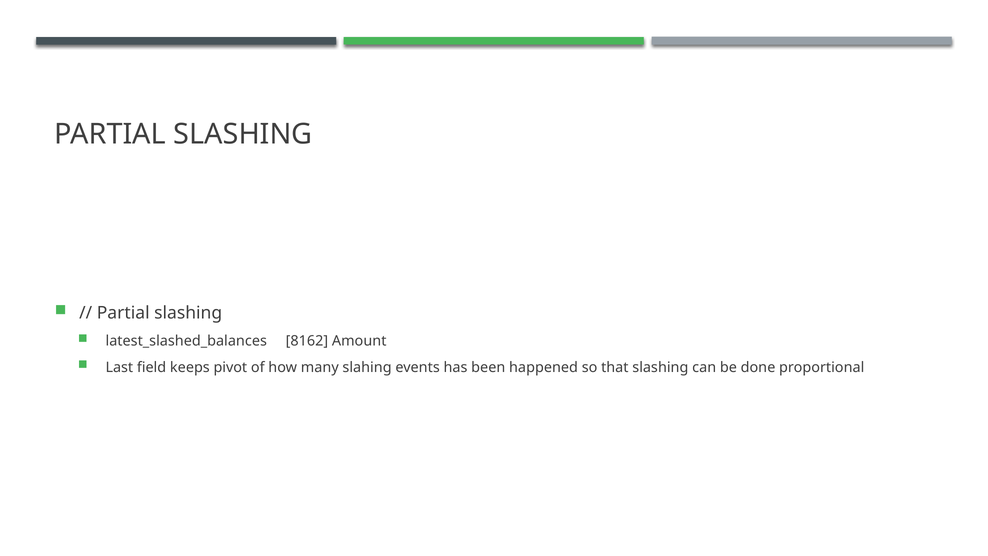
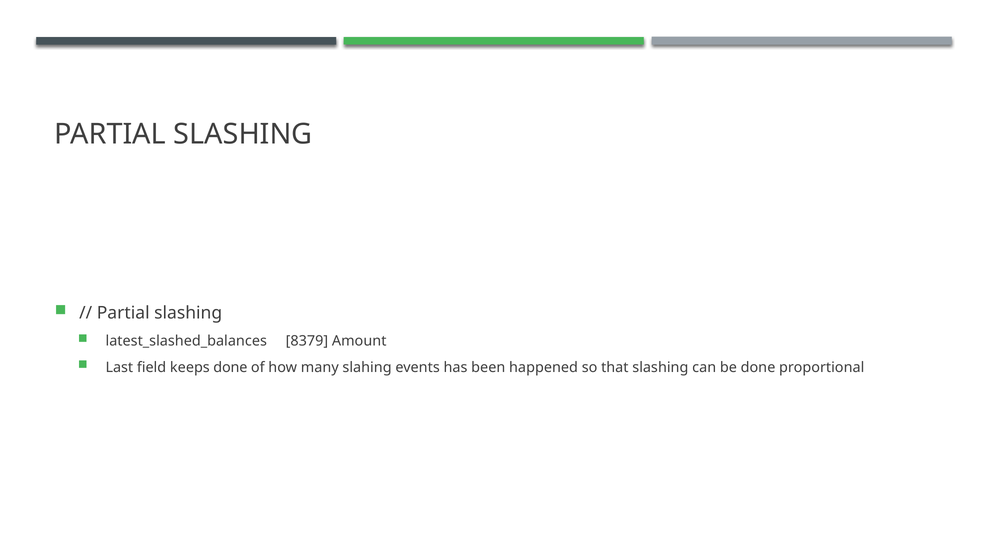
8162: 8162 -> 8379 (307, 341)
keeps pivot: pivot -> done (230, 367)
